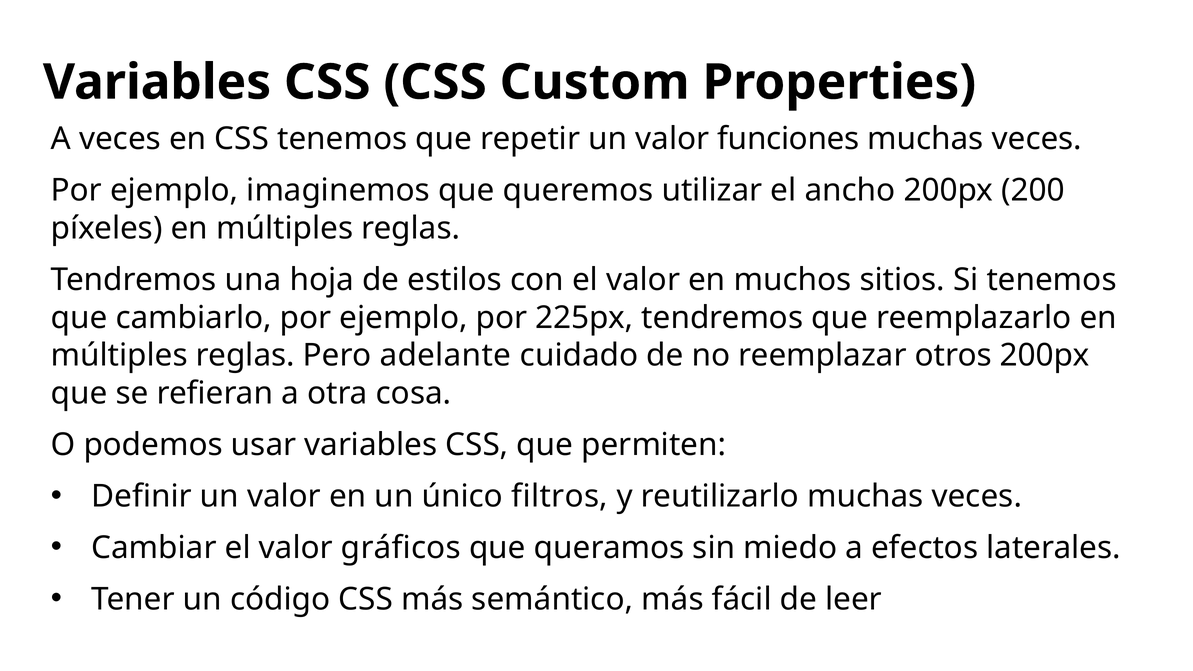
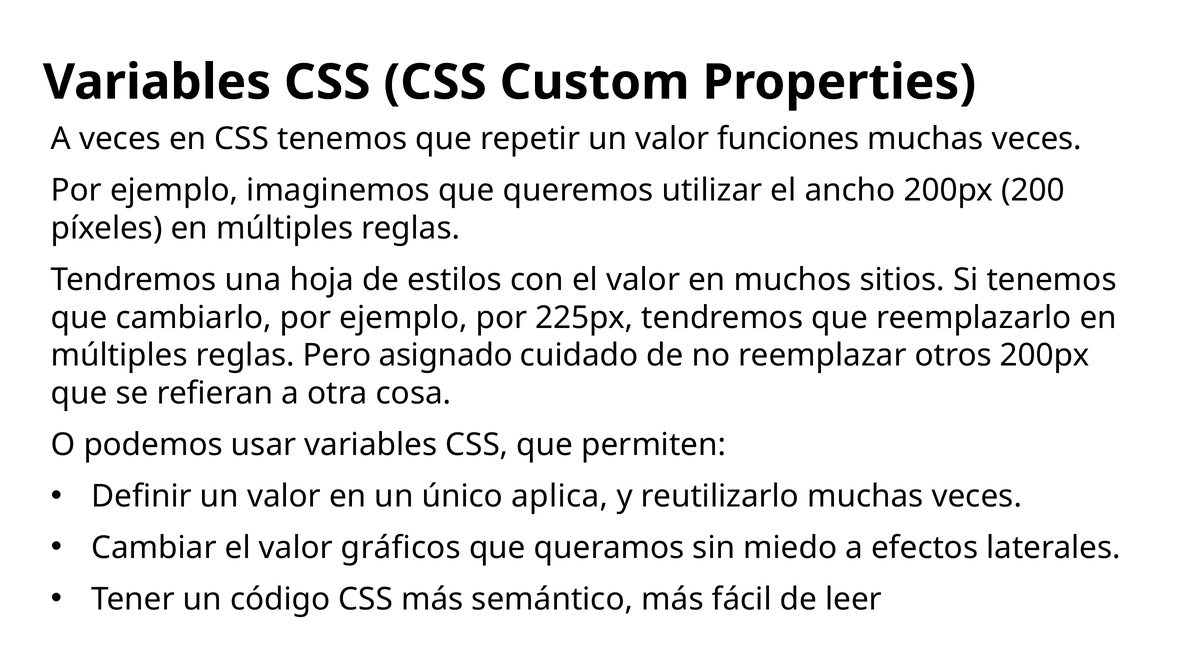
adelante: adelante -> asignado (446, 356)
filtros: filtros -> aplica (560, 496)
